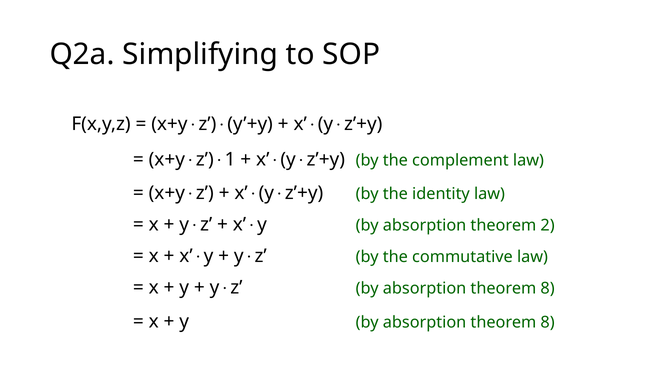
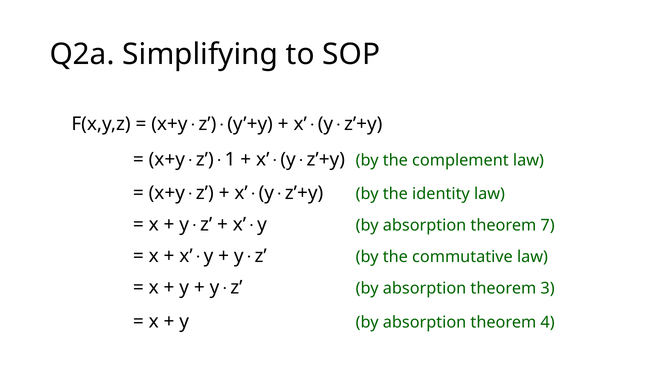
2: 2 -> 7 (548, 226)
8: 8 -> 3 (548, 288)
8: 8 -> 4 (548, 323)
